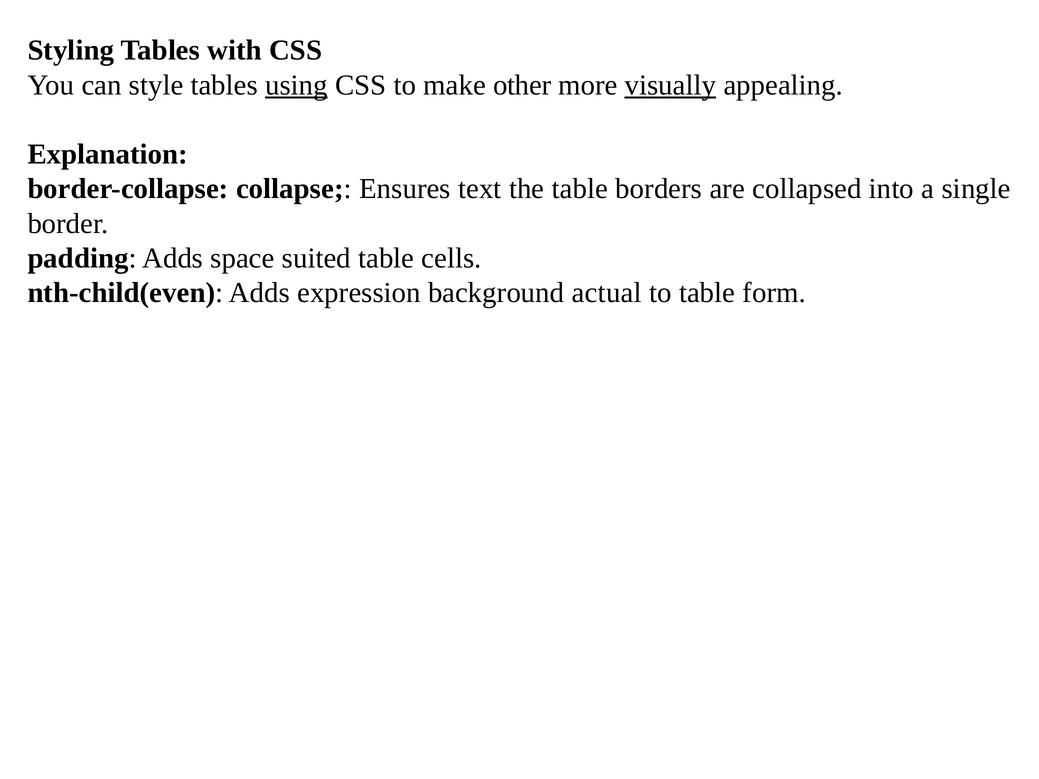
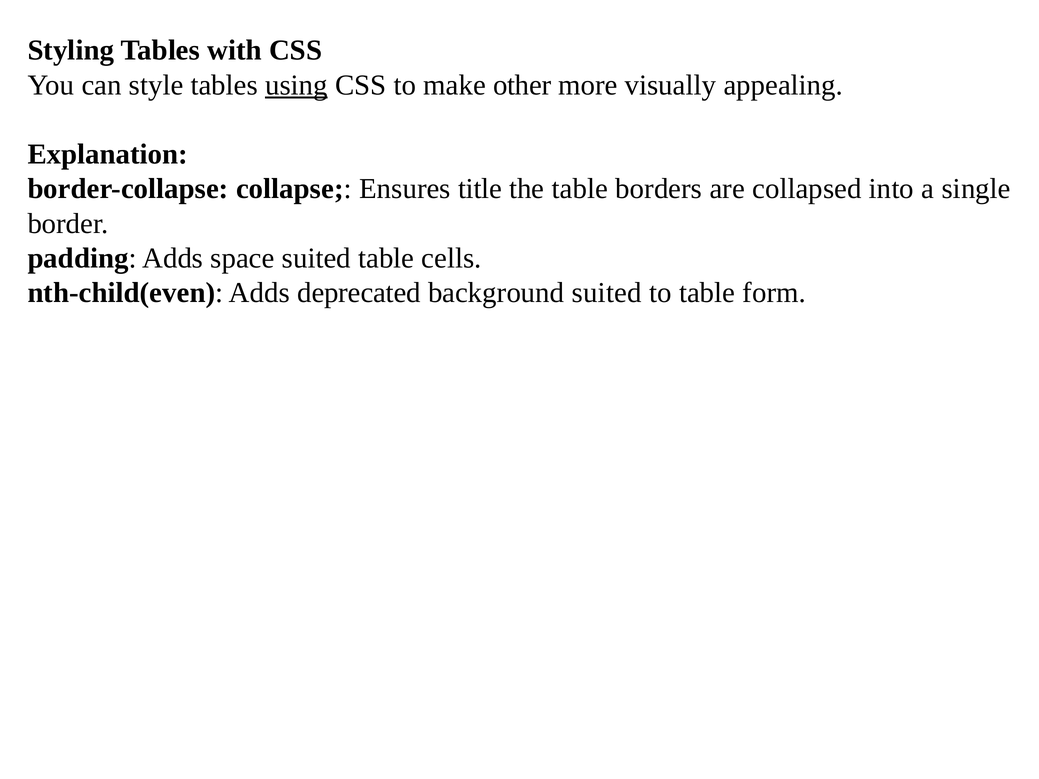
visually underline: present -> none (670, 85)
text: text -> title (480, 189)
expression: expression -> deprecated (359, 293)
background actual: actual -> suited (607, 293)
